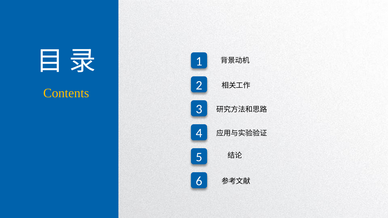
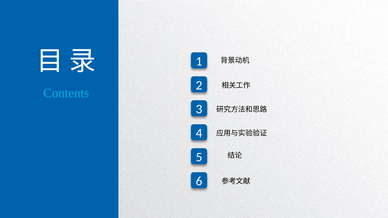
Contents colour: yellow -> light blue (66, 93)
